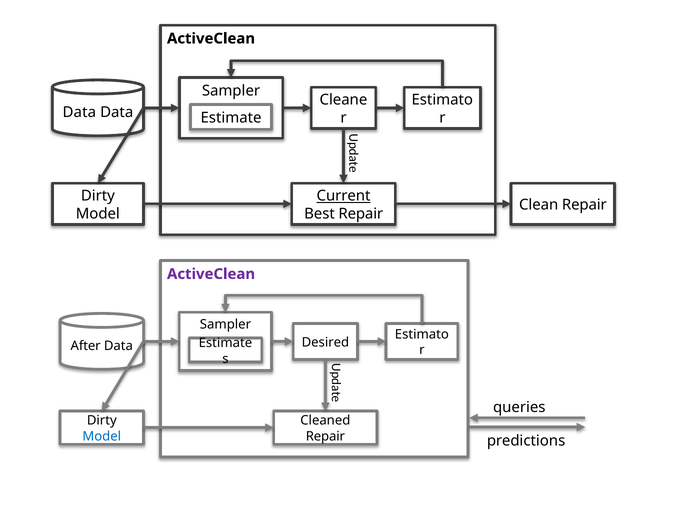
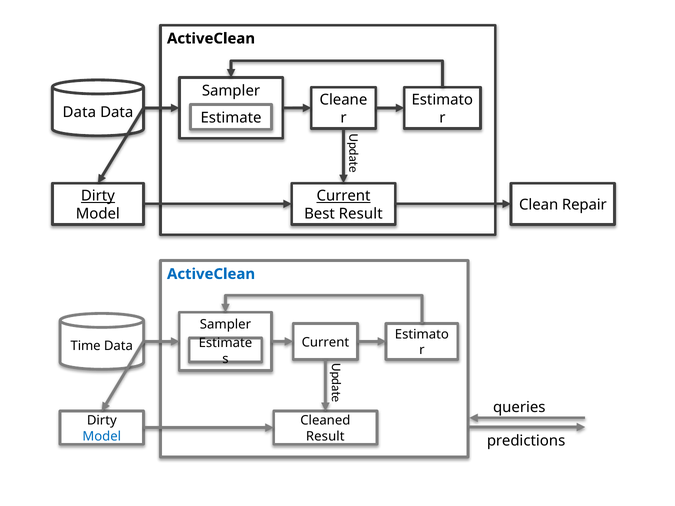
Dirty underline: none -> present (98, 196)
Best Repair: Repair -> Result (361, 214)
ActiveClean colour: purple -> blue (211, 274)
Desired: Desired -> Current (325, 342)
After: After -> Time (86, 346)
Repair: Repair -> Result (325, 437)
